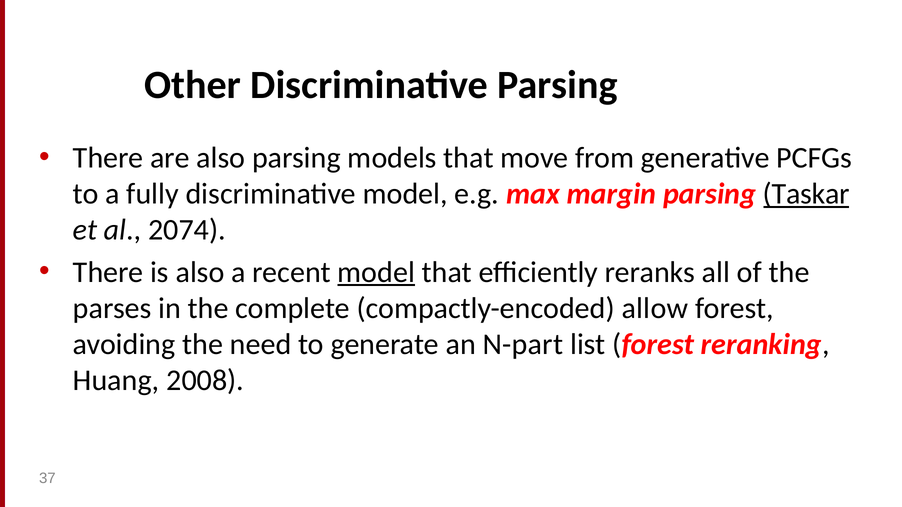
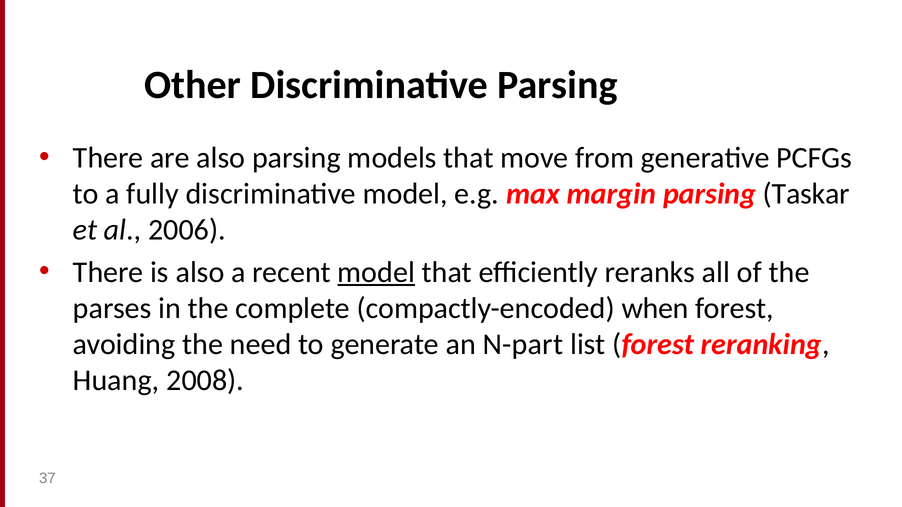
Taskar underline: present -> none (806, 194)
2074: 2074 -> 2006 (187, 230)
allow: allow -> when (655, 308)
